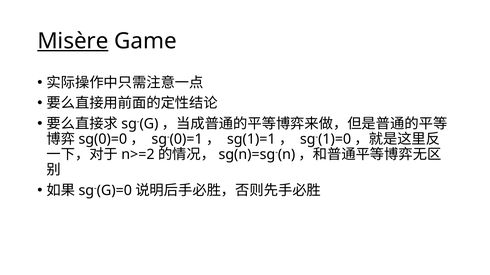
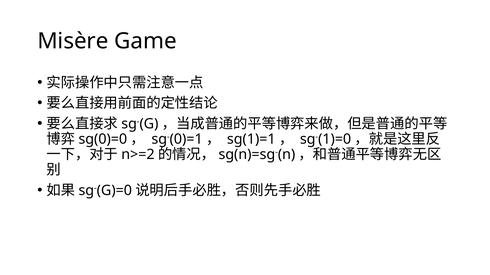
Misère underline: present -> none (73, 41)
